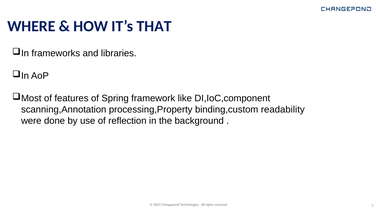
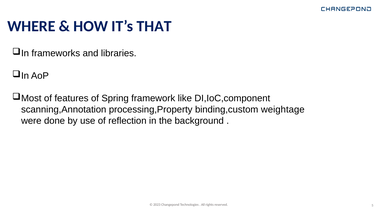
readability: readability -> weightage (283, 110)
